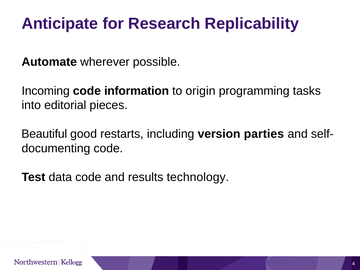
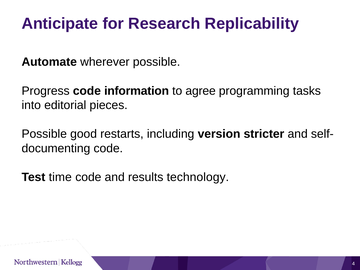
Incoming: Incoming -> Progress (46, 91)
origin: origin -> agree (201, 91)
Beautiful: Beautiful -> Possible (44, 134)
parties: parties -> stricter (264, 134)
data: data -> time (60, 177)
